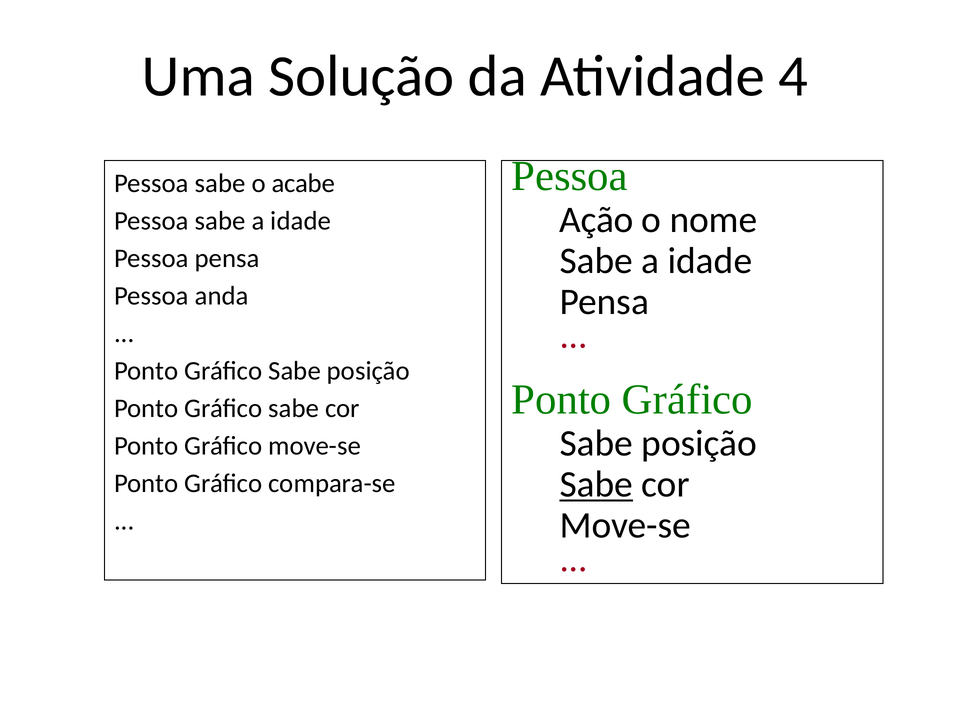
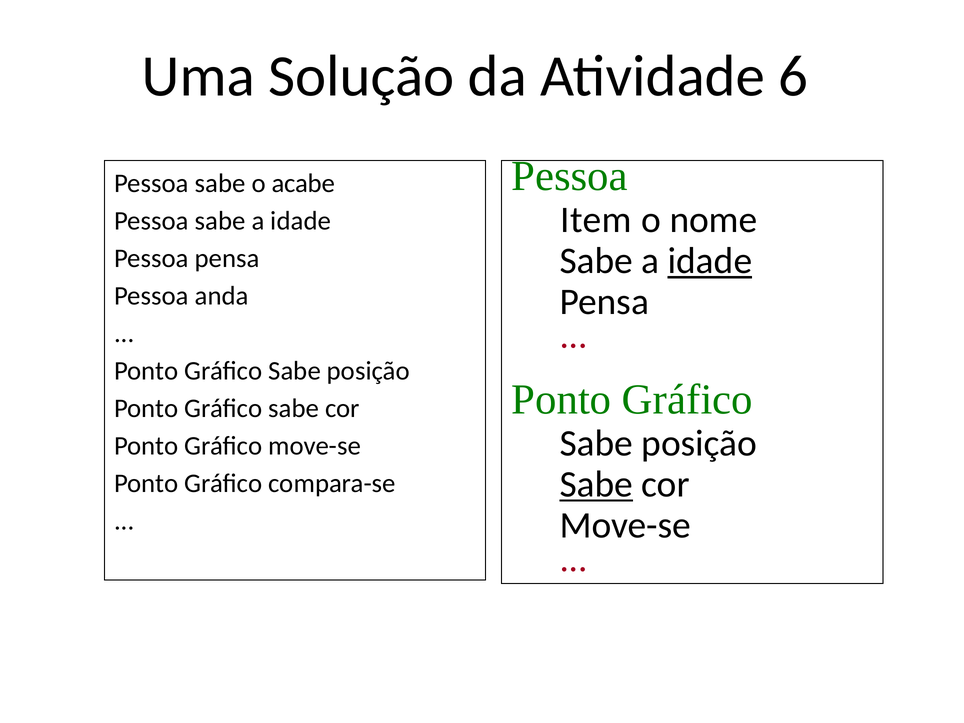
4: 4 -> 6 (793, 76)
Ação: Ação -> Item (596, 220)
idade underline: none -> present (710, 261)
